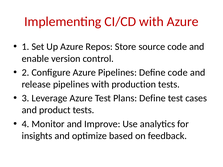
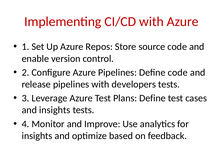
production: production -> developers (134, 84)
and product: product -> insights (55, 110)
